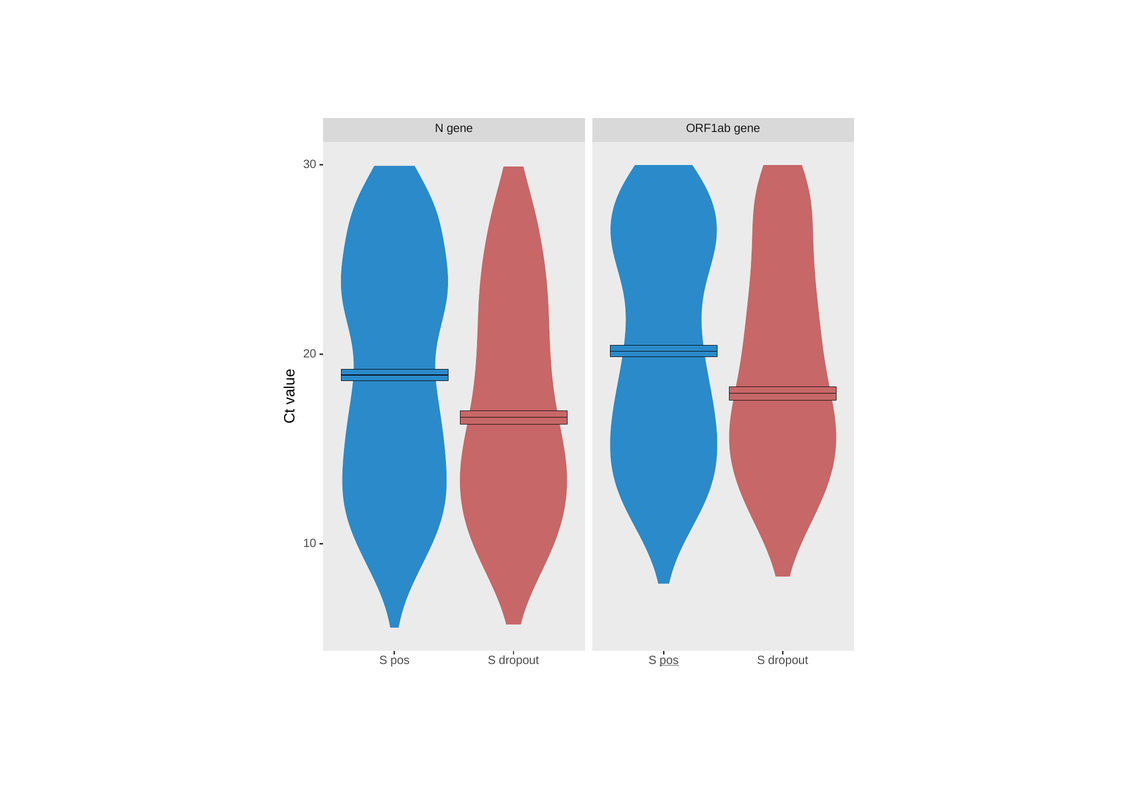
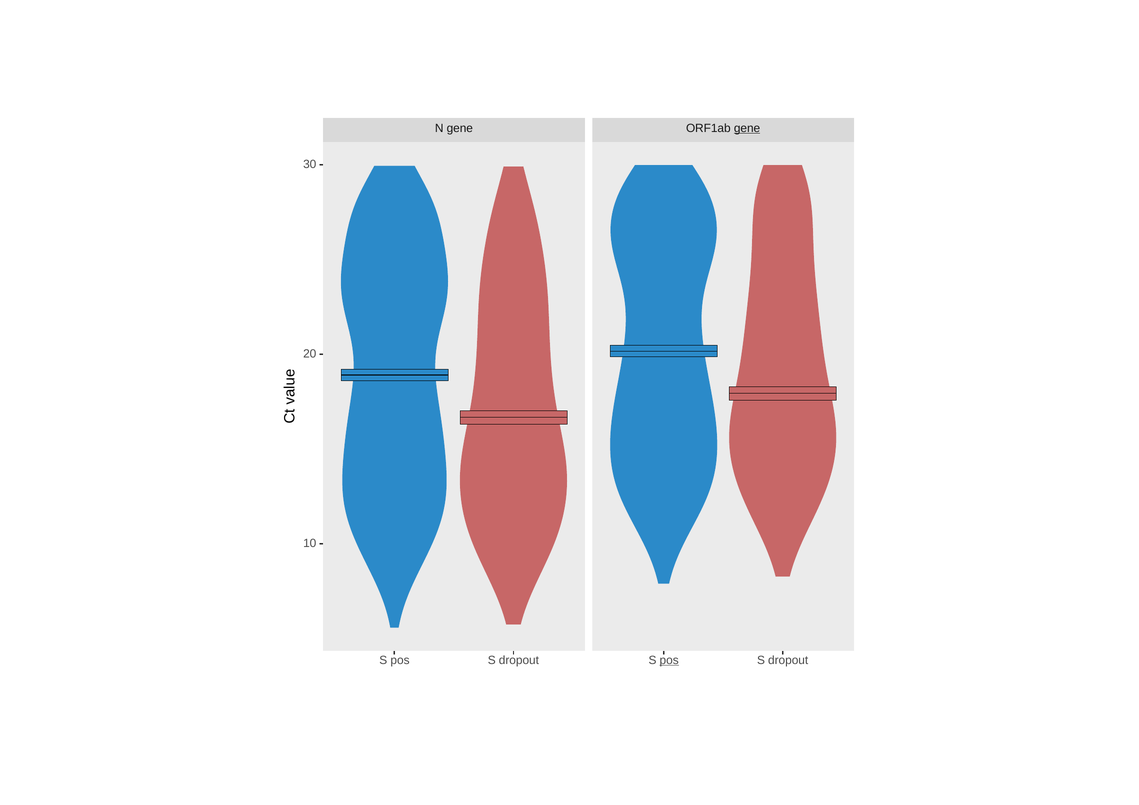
gene underline: none -> present (747, 128)
